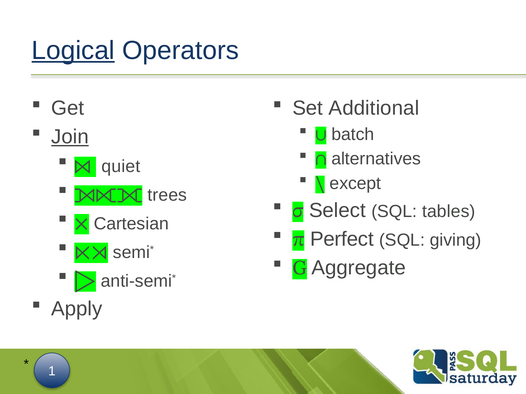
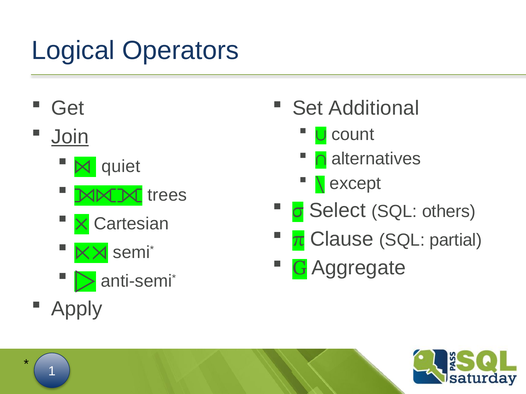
Logical underline: present -> none (73, 51)
batch: batch -> count (353, 134)
tables: tables -> others (449, 212)
Perfect: Perfect -> Clause (342, 239)
giving: giving -> partial (456, 240)
